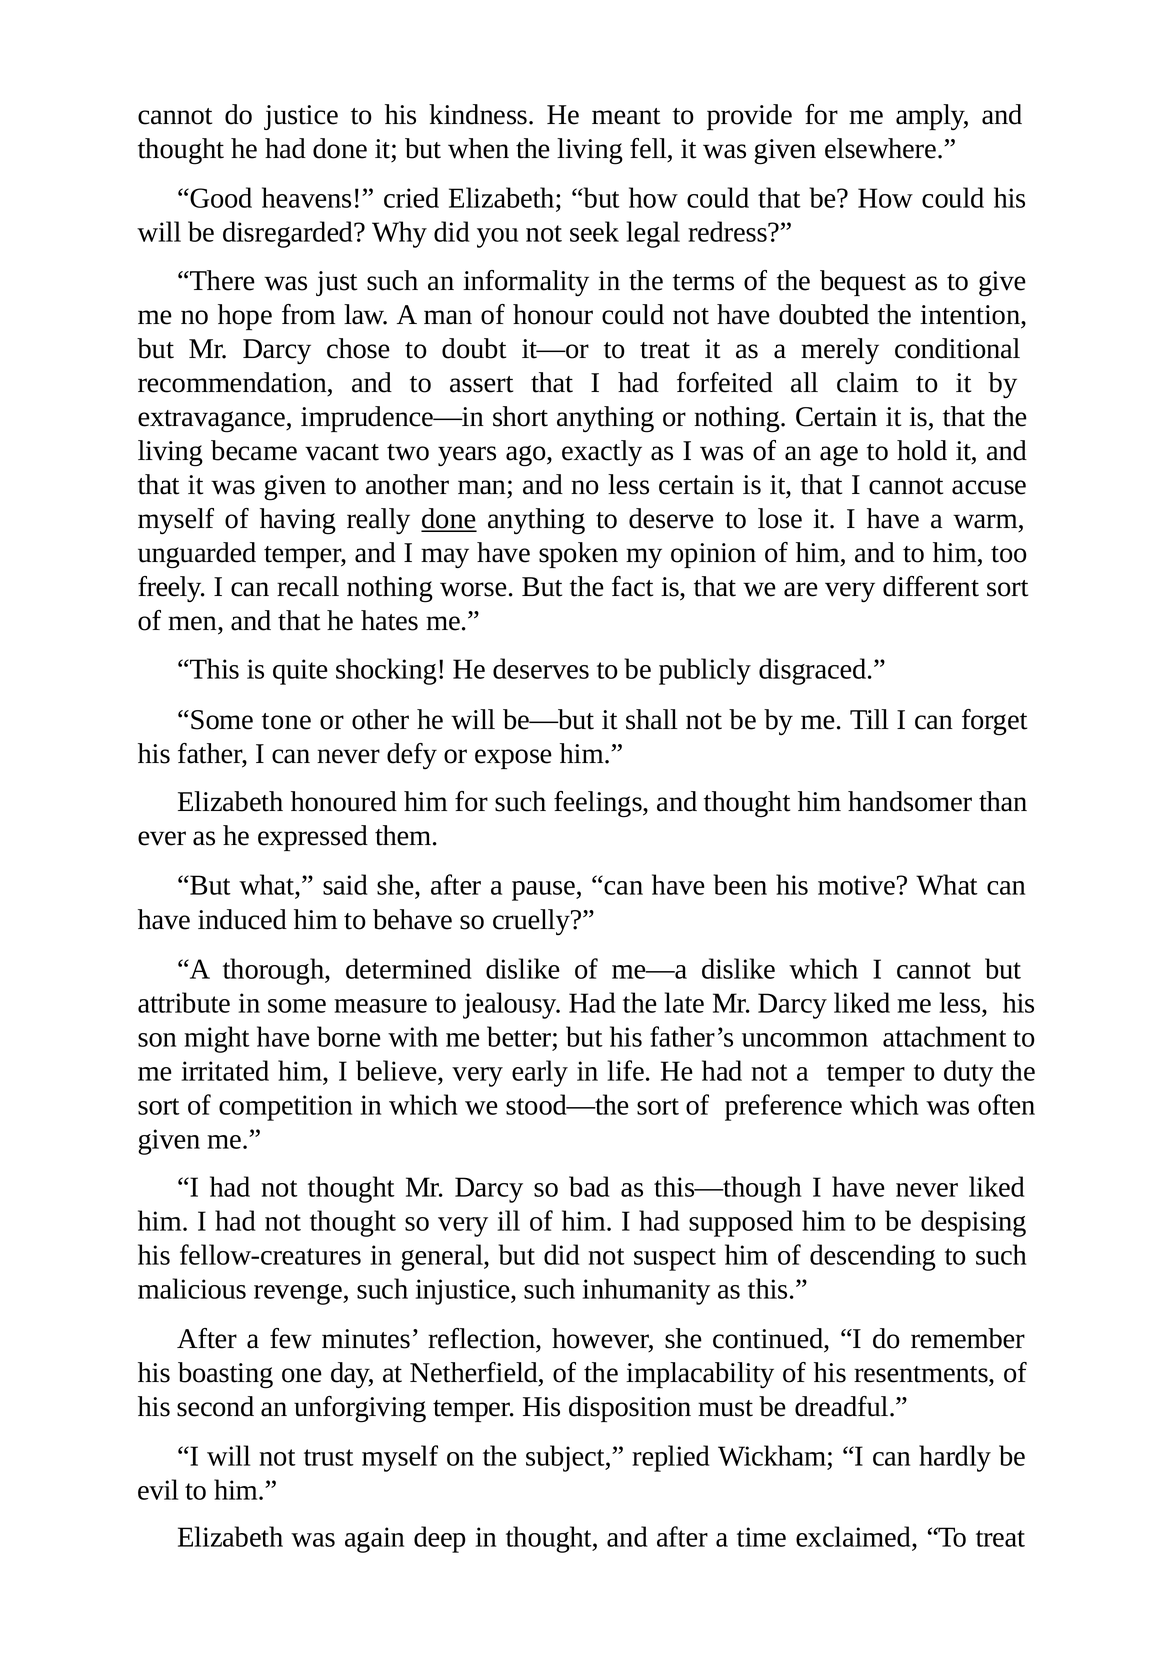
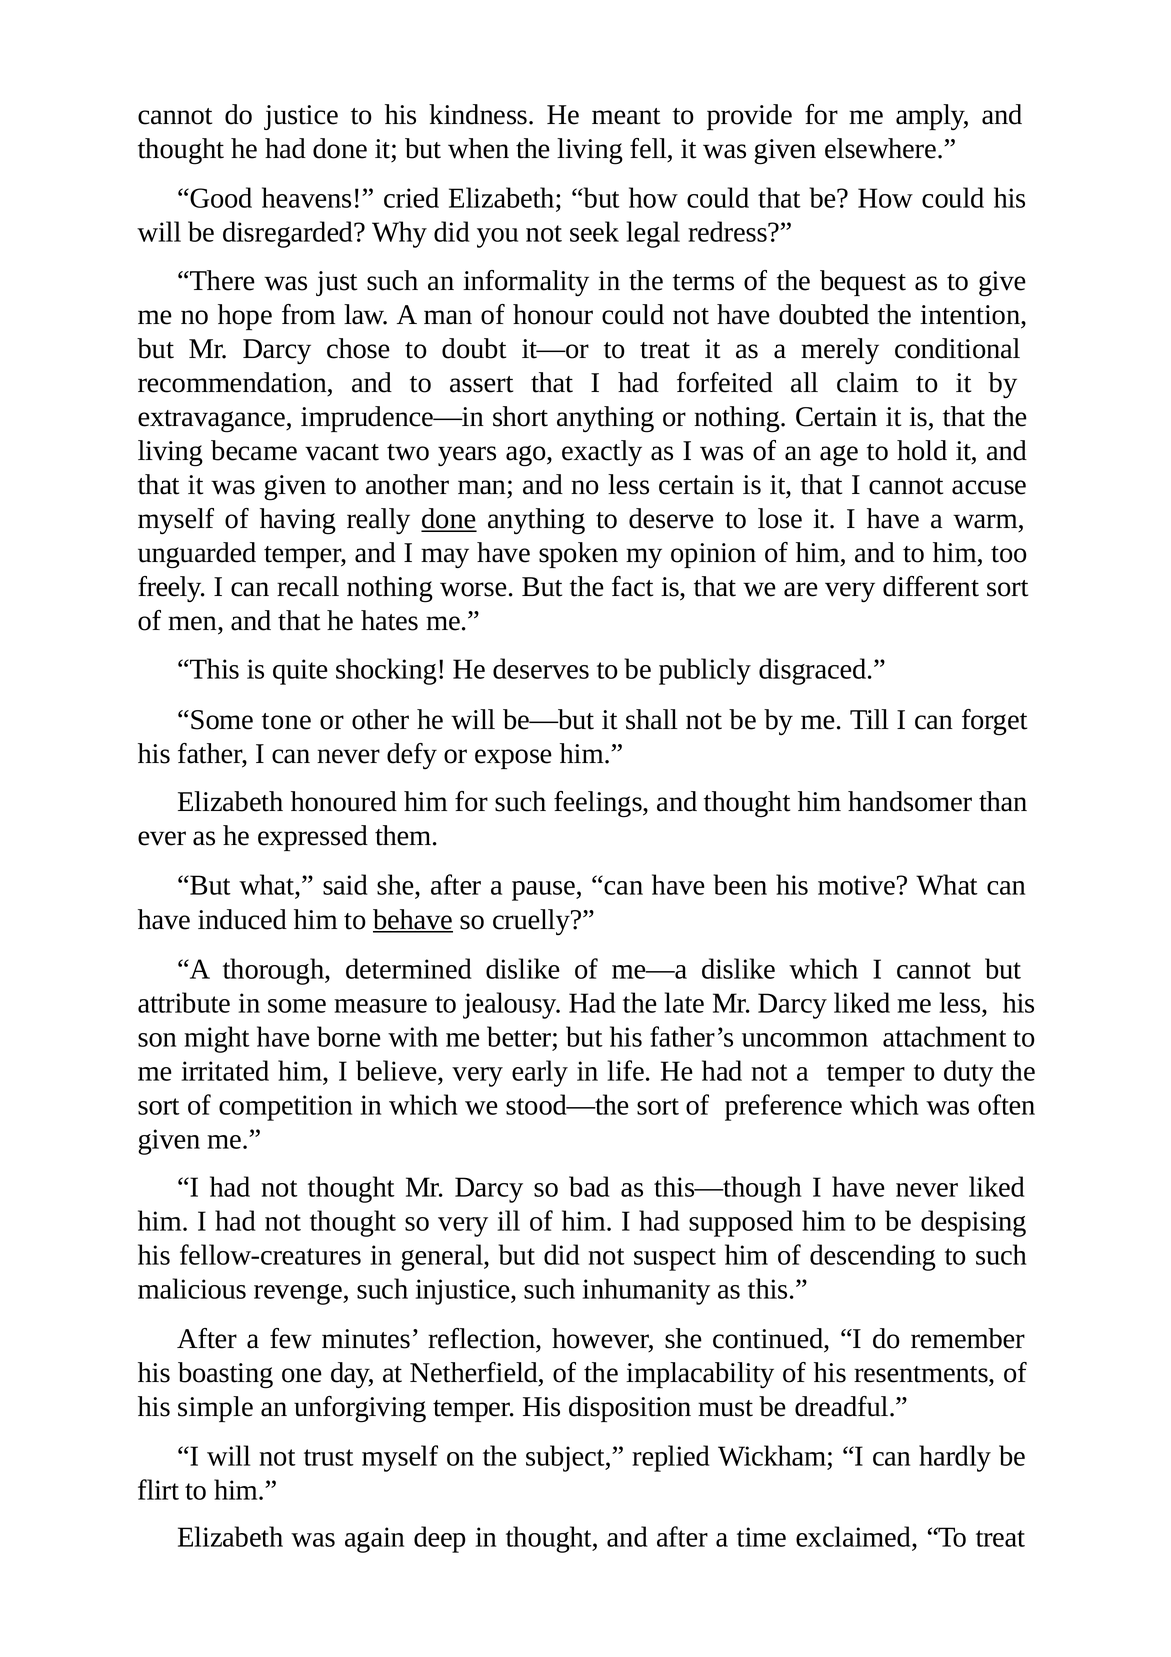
behave underline: none -> present (413, 920)
second: second -> simple (216, 1407)
evil: evil -> flirt (158, 1491)
